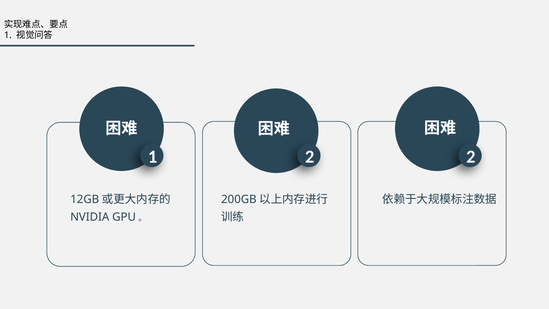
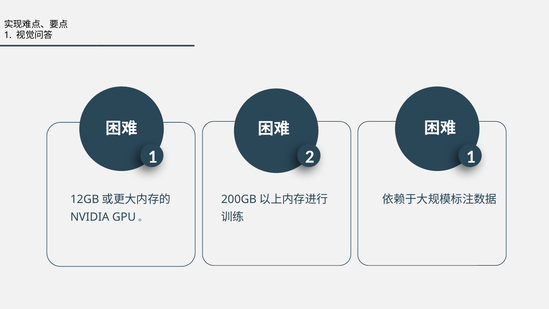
2 2: 2 -> 1 (471, 157)
